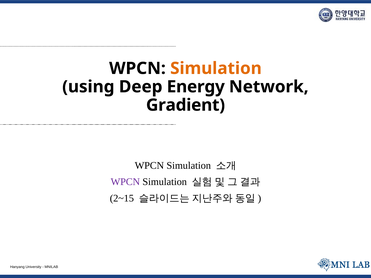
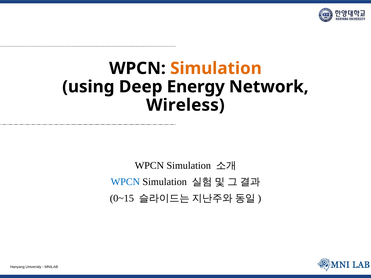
Gradient: Gradient -> Wireless (185, 105)
WPCN colour: purple -> blue (125, 182)
2~15: 2~15 -> 0~15 (122, 198)
